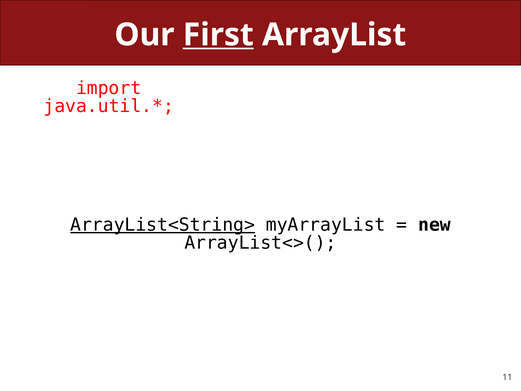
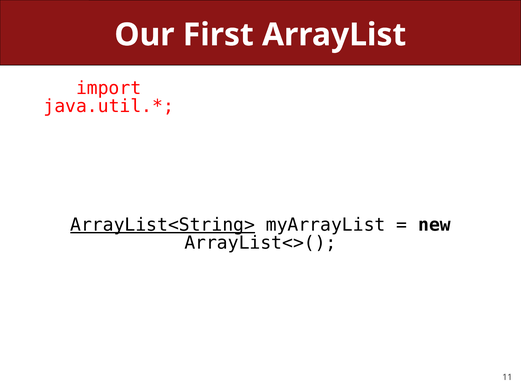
First underline: present -> none (218, 35)
